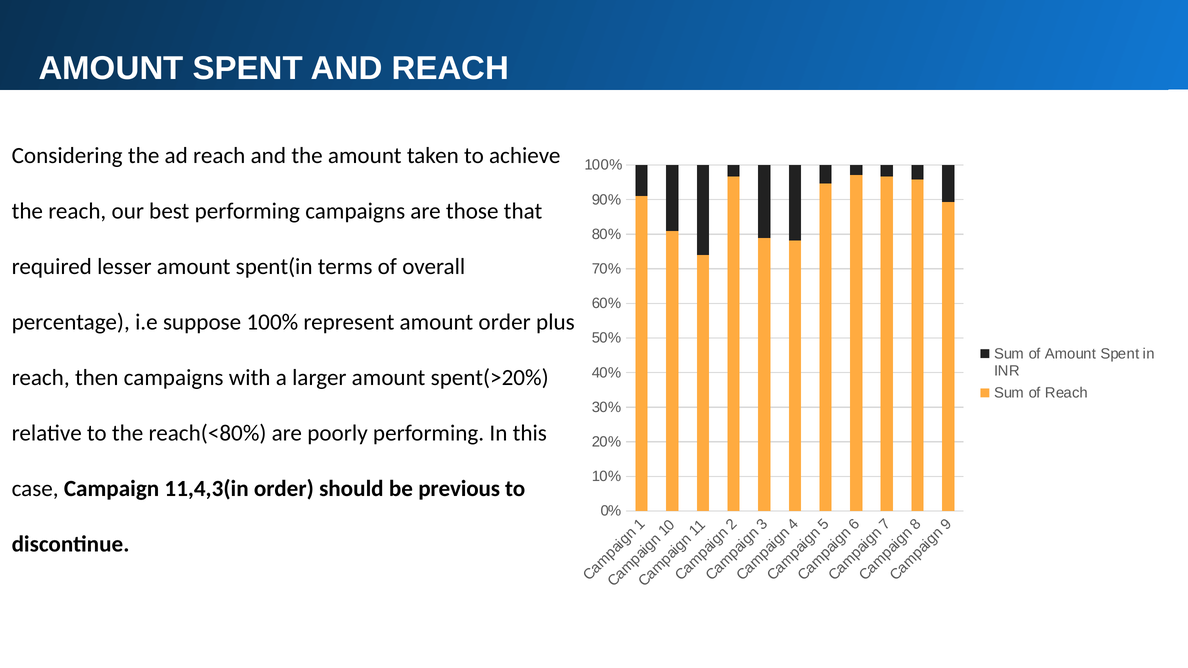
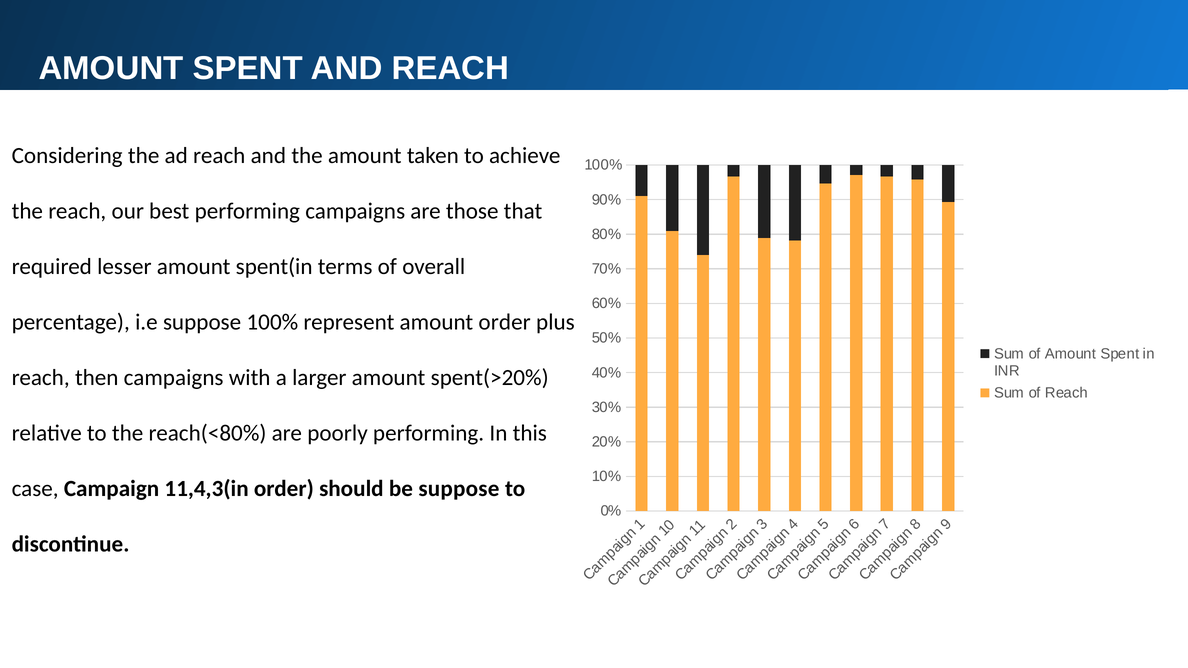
be previous: previous -> suppose (459, 489)
